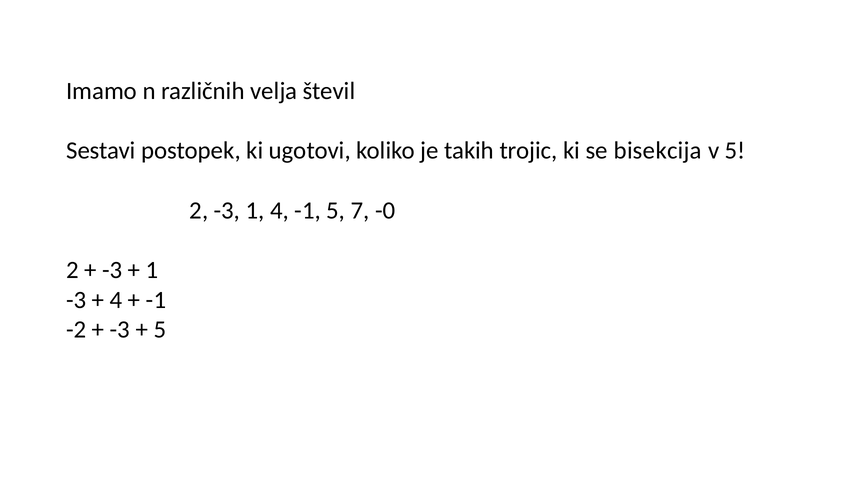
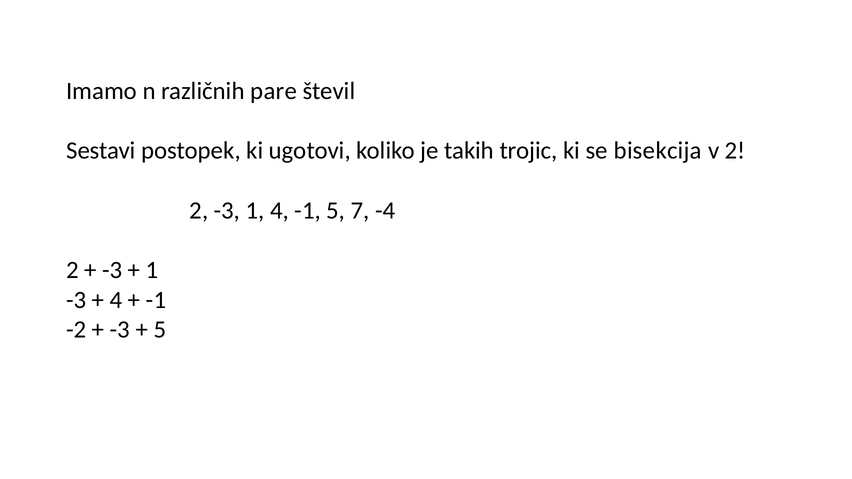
velja: velja -> pare (274, 91)
v 5: 5 -> 2 (735, 151)
-0: -0 -> -4 (385, 210)
